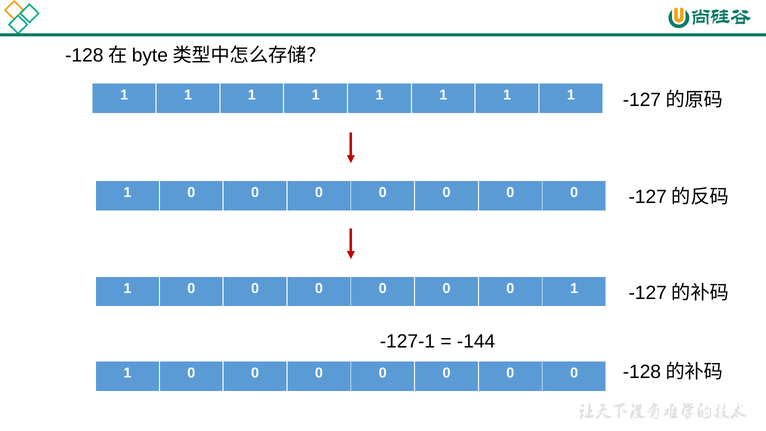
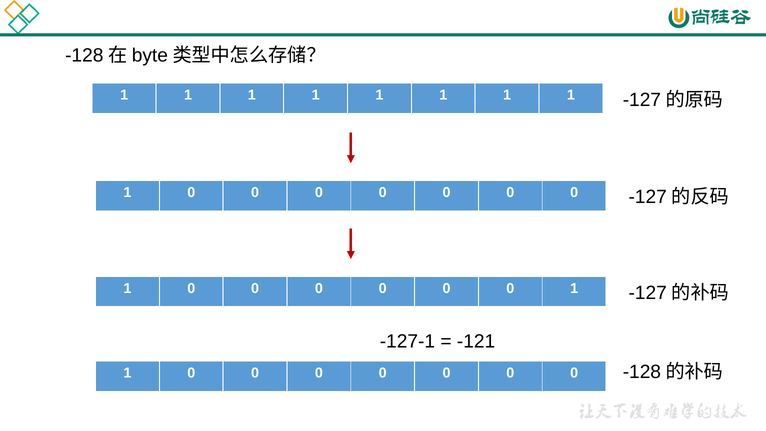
-144: -144 -> -121 (476, 341)
